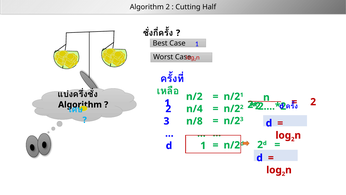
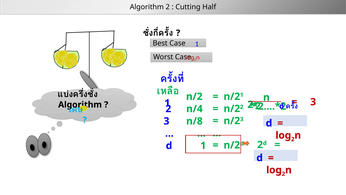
2: 2 -> 3 (313, 102)
